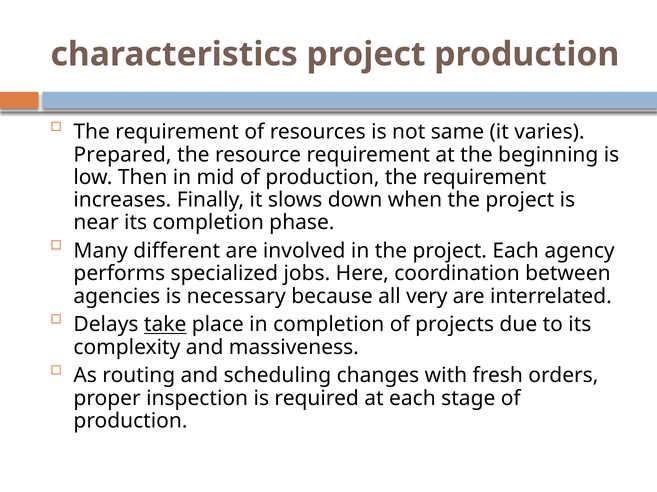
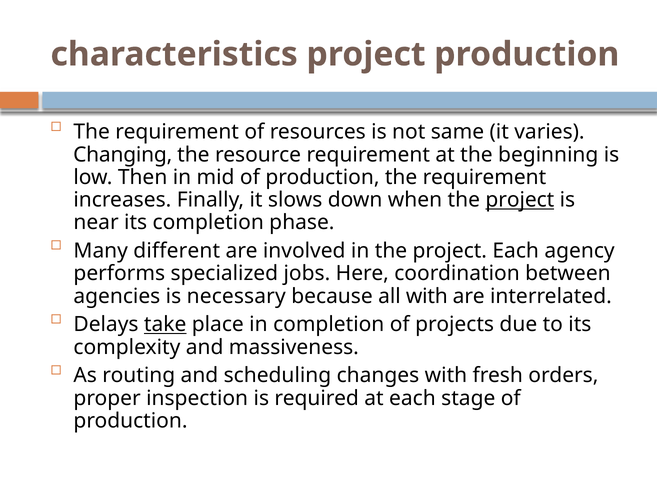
Prepared: Prepared -> Changing (123, 155)
project underline: none -> present (520, 200)
all very: very -> with (427, 297)
